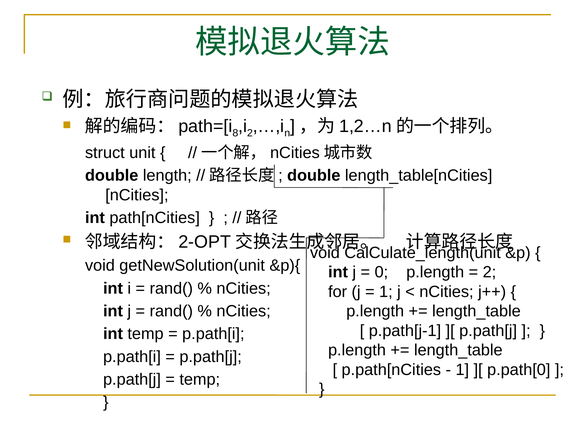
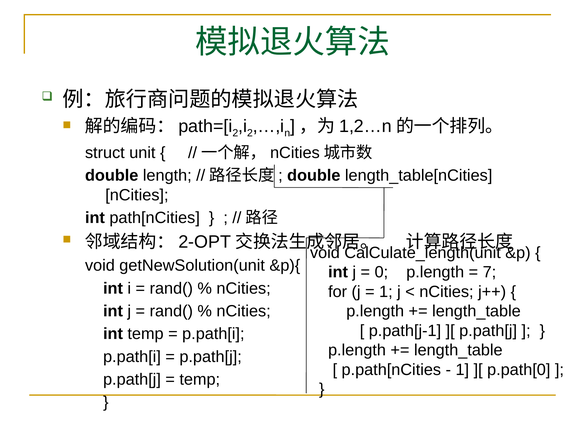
8: 8 -> 2 (235, 133)
2: 2 -> 7 (489, 272)
